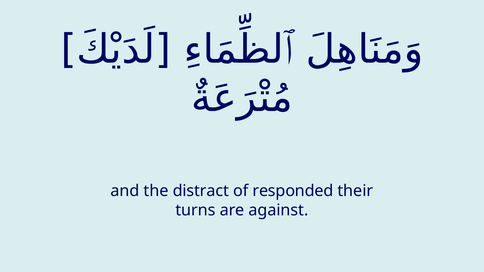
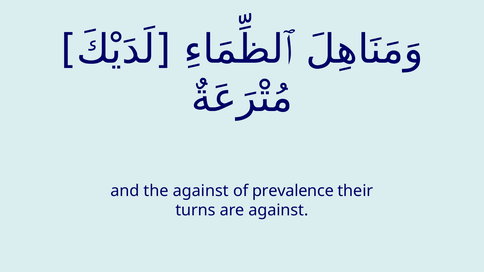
the distract: distract -> against (201, 191)
responded: responded -> prevalence (293, 191)
